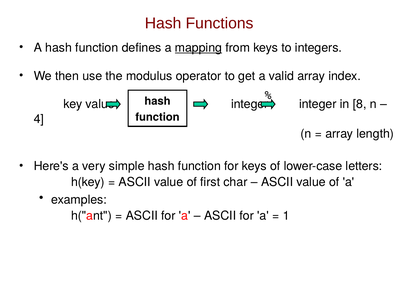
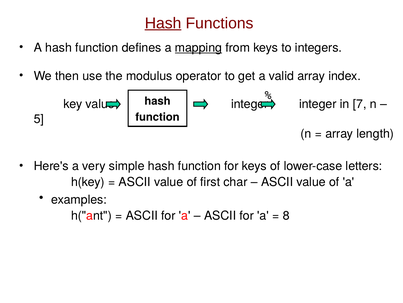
Hash underline: none -> present (163, 23)
8: 8 -> 7 (360, 104)
4: 4 -> 5 (39, 119)
1: 1 -> 8 (286, 215)
